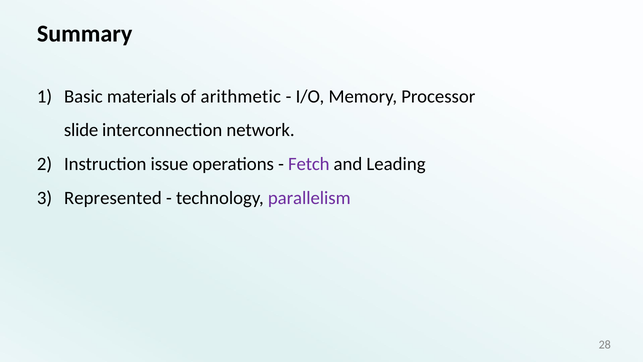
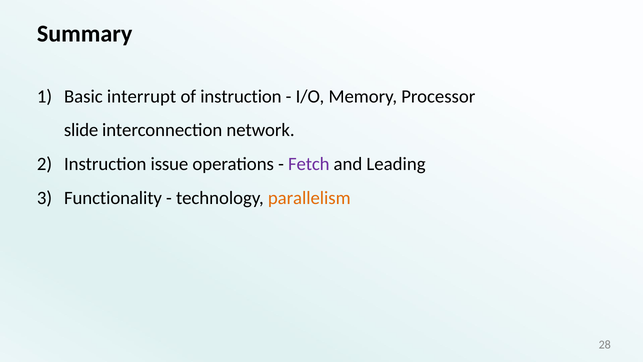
materials: materials -> interrupt (142, 96)
of arithmetic: arithmetic -> instruction (241, 96)
Represented: Represented -> Functionality (113, 198)
parallelism colour: purple -> orange (309, 198)
